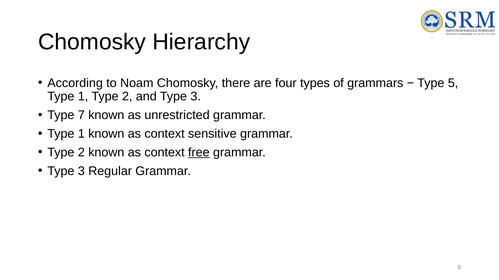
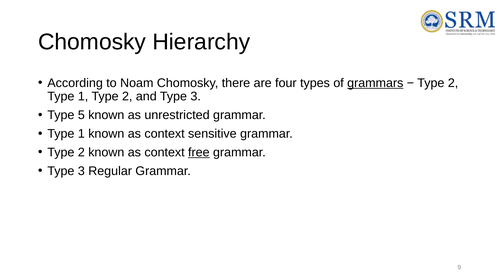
grammars underline: none -> present (375, 83)
5: 5 -> 2 (453, 83)
7: 7 -> 5 (81, 115)
